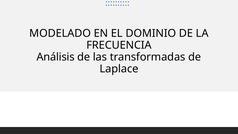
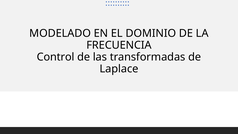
Análisis: Análisis -> Control (56, 57)
